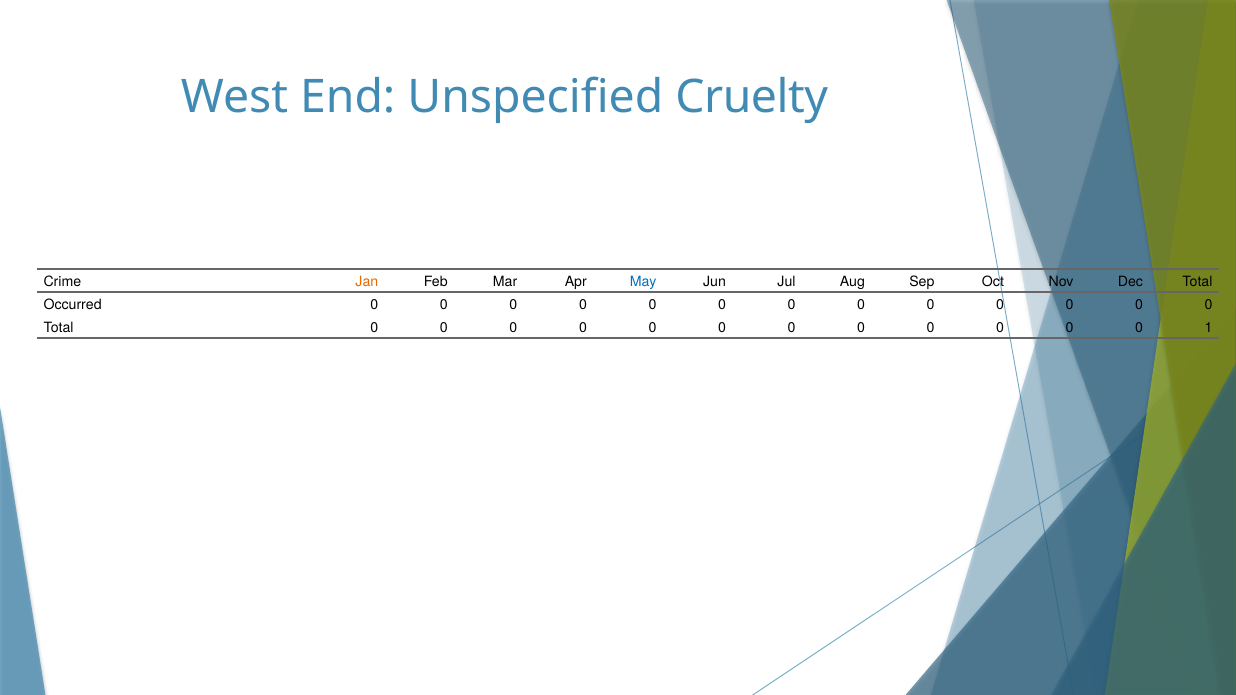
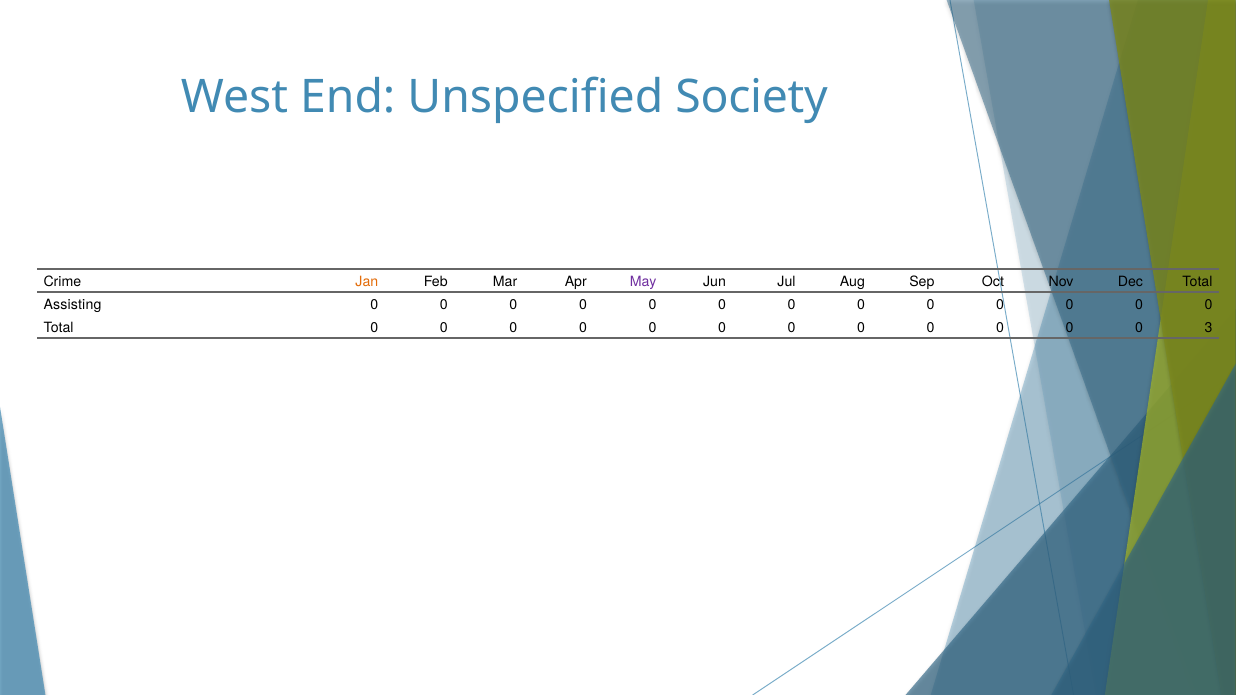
Cruelty: Cruelty -> Society (752, 97)
May colour: blue -> purple (643, 282)
Occurred: Occurred -> Assisting (73, 305)
1: 1 -> 3 (1209, 328)
